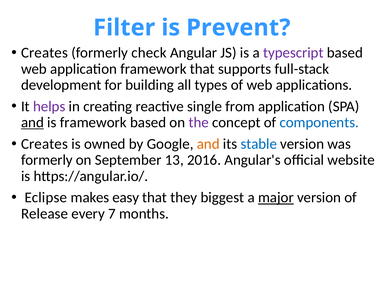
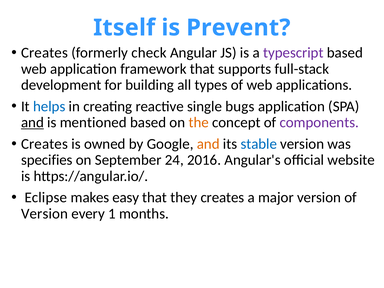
Filter: Filter -> Itself (124, 28)
helps colour: purple -> blue (49, 106)
from: from -> bugs (240, 106)
is framework: framework -> mentioned (93, 122)
the colour: purple -> orange (199, 122)
components colour: blue -> purple (319, 122)
formerly: formerly -> specifies (47, 160)
13: 13 -> 24 (174, 160)
they biggest: biggest -> creates (222, 198)
major underline: present -> none (276, 198)
Release: Release -> Version (44, 214)
7: 7 -> 1 (112, 214)
